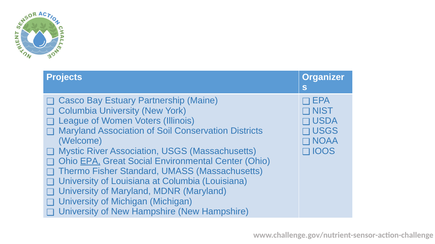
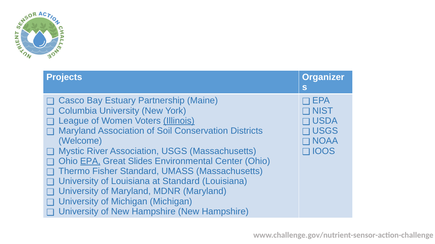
Illinois underline: none -> present (179, 121)
Social: Social -> Slides (140, 162)
at Columbia: Columbia -> Standard (181, 182)
